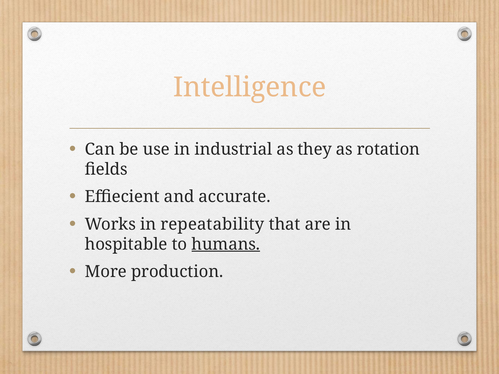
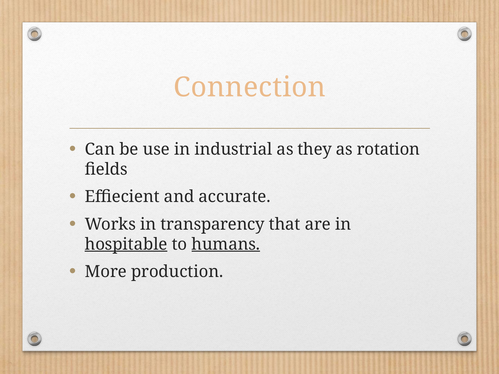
Intelligence: Intelligence -> Connection (250, 87)
repeatability: repeatability -> transparency (213, 224)
hospitable underline: none -> present (126, 244)
